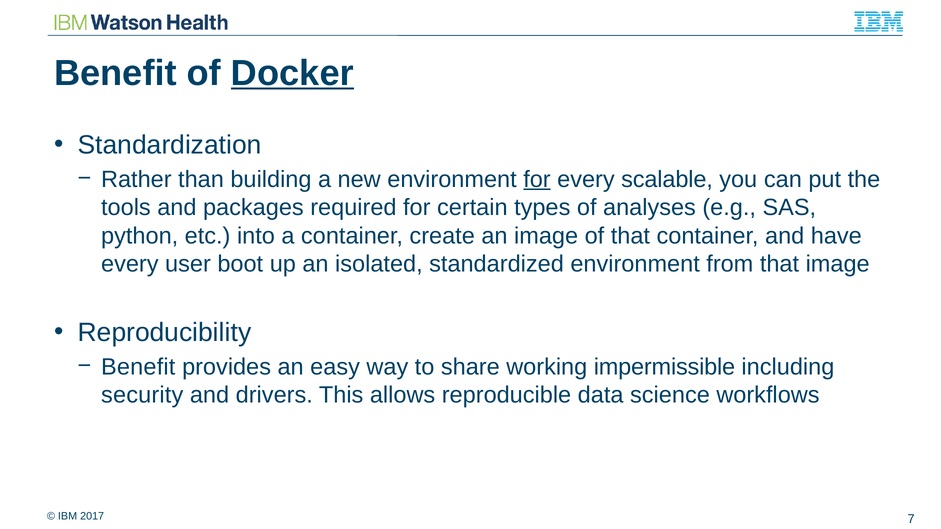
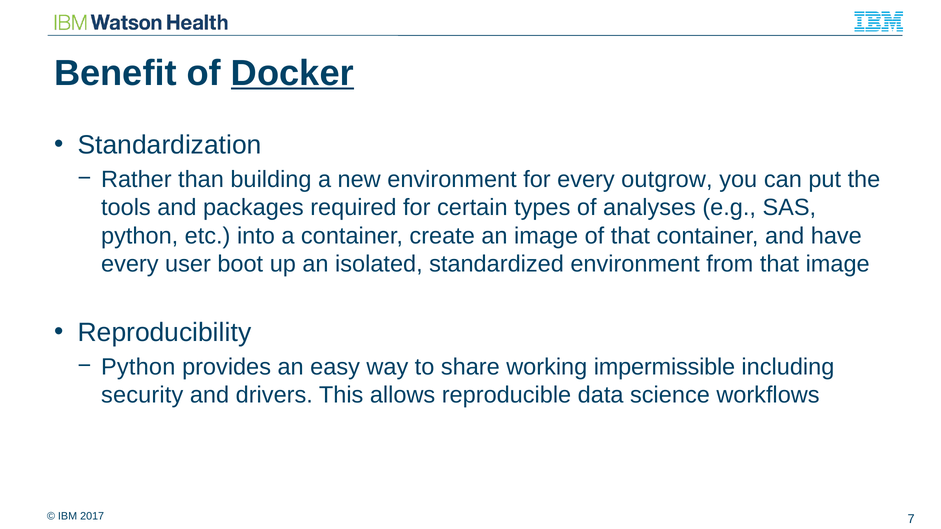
for underline: present -> none (537, 179)
scalable: scalable -> outgrow (667, 179)
Benefit: Benefit -> Python (138, 367)
